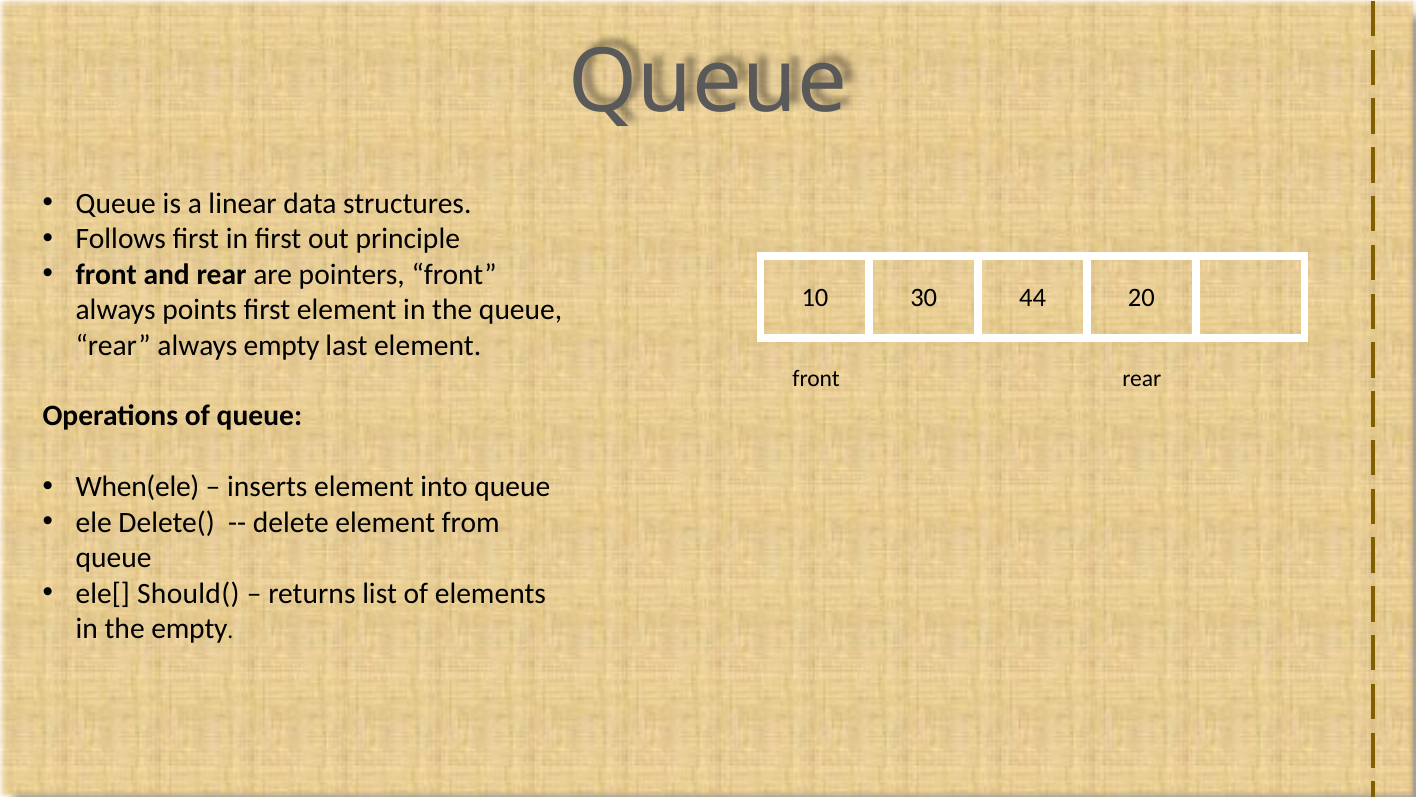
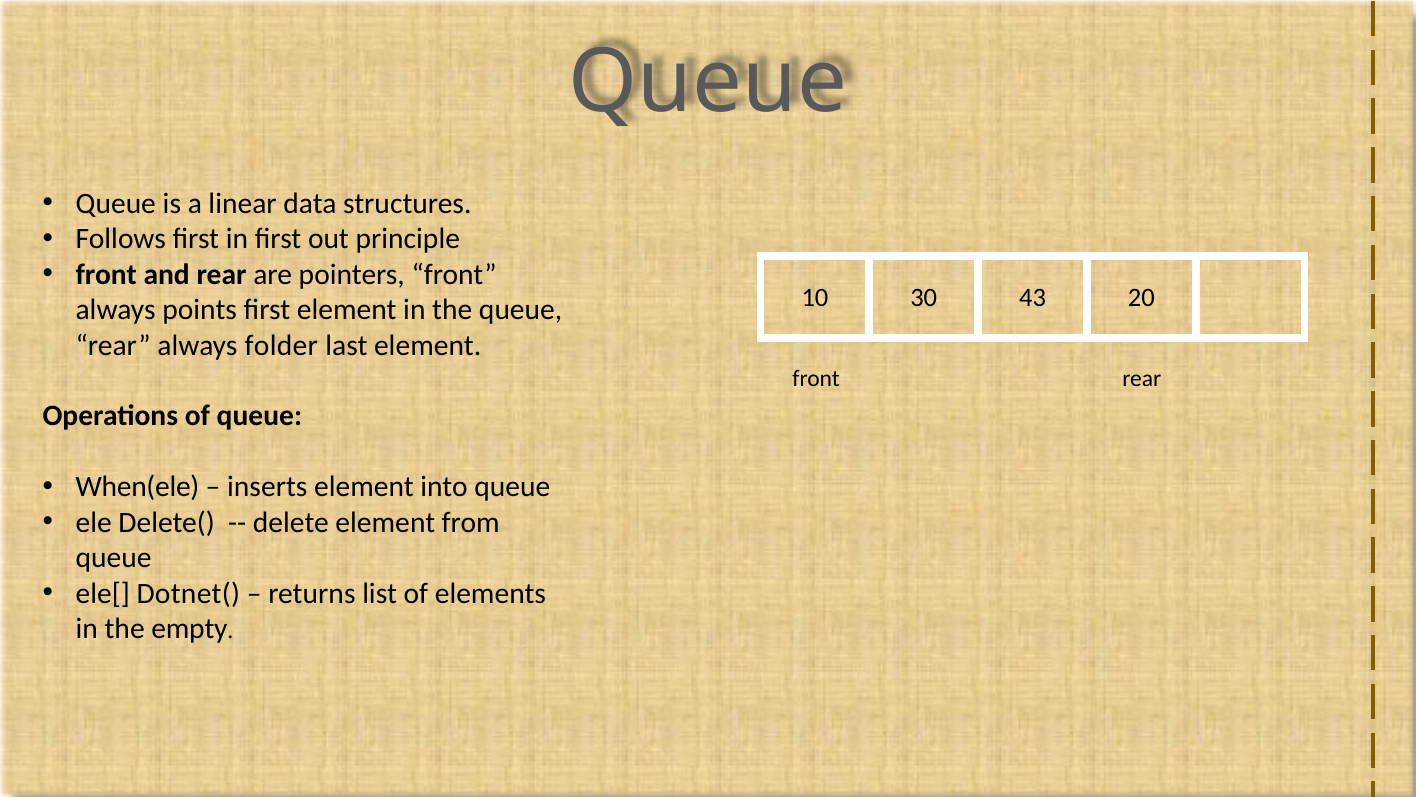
44: 44 -> 43 (1033, 297)
always empty: empty -> folder (281, 345)
Should(: Should( -> Dotnet( (188, 593)
